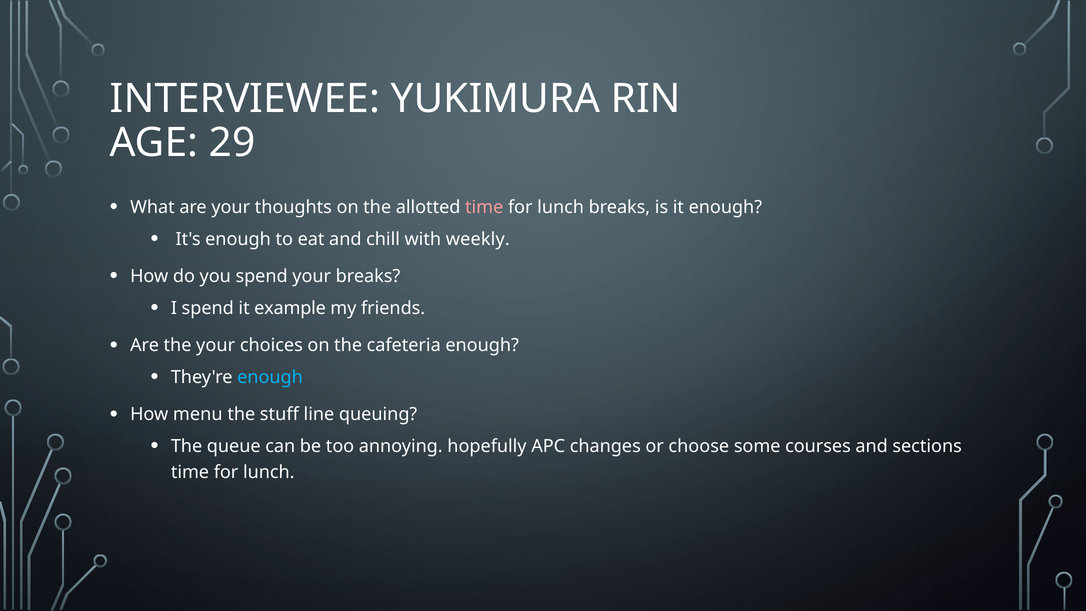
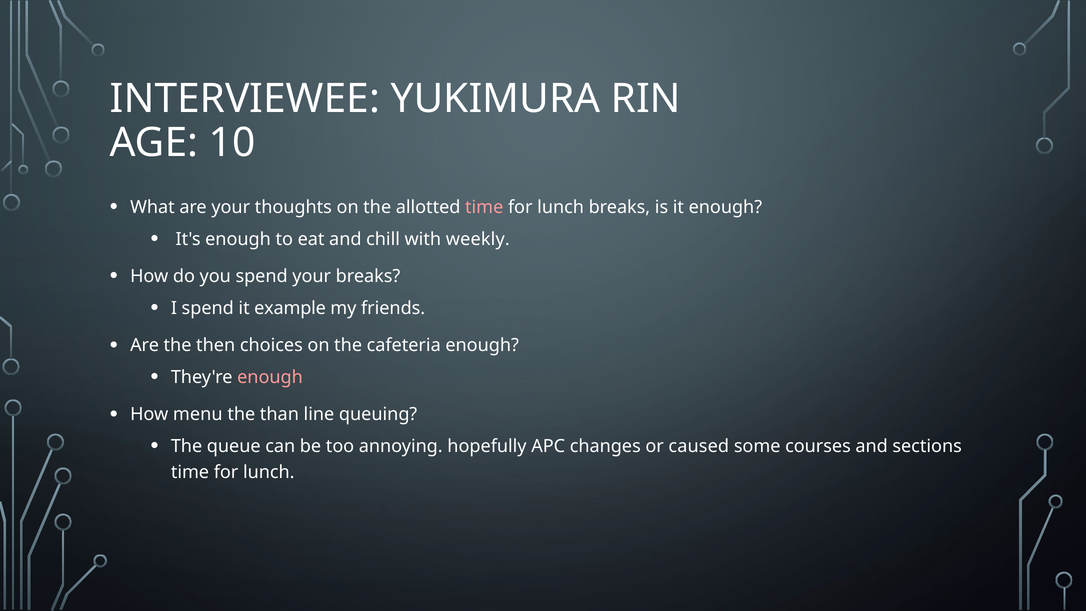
29: 29 -> 10 (232, 143)
the your: your -> then (216, 345)
enough colour: light blue -> pink (270, 377)
stuff: stuff -> than (279, 414)
choose: choose -> caused (699, 446)
